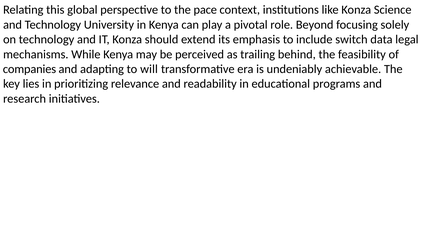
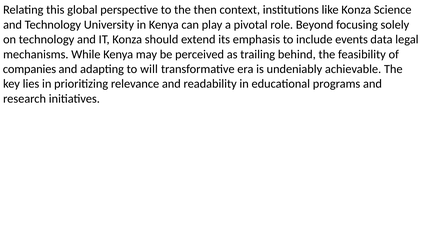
pace: pace -> then (205, 10)
switch: switch -> events (352, 39)
